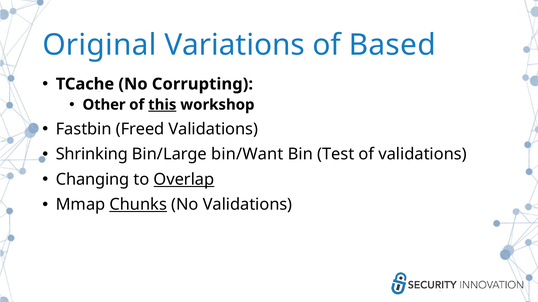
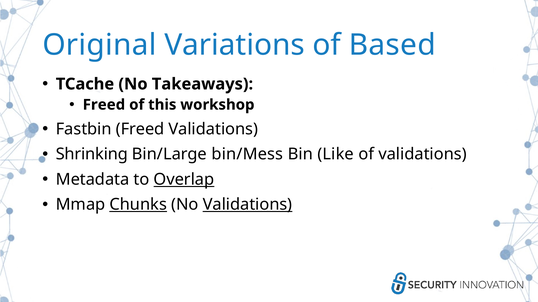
Corrupting: Corrupting -> Takeaways (202, 84)
Other: Other -> Freed (104, 105)
this underline: present -> none (162, 105)
bin/Want: bin/Want -> bin/Mess (247, 155)
Test: Test -> Like (336, 155)
Changing: Changing -> Metadata (93, 180)
Validations underline: none -> present (247, 205)
